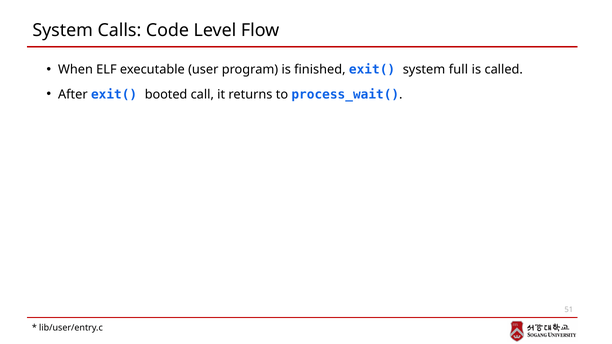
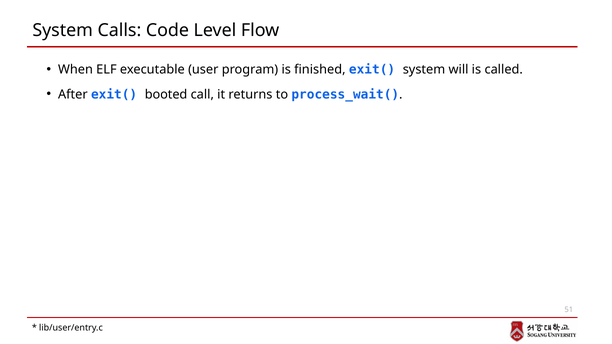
full: full -> will (459, 70)
